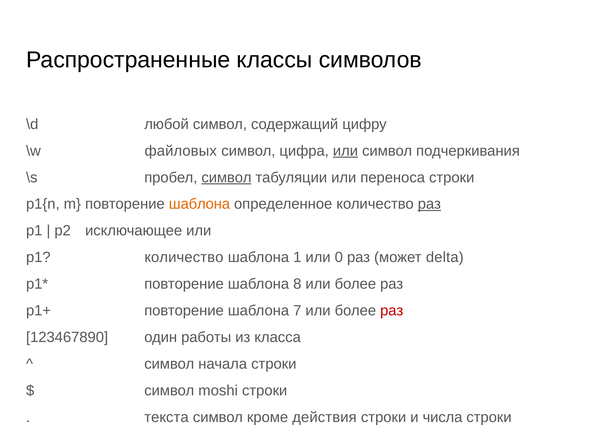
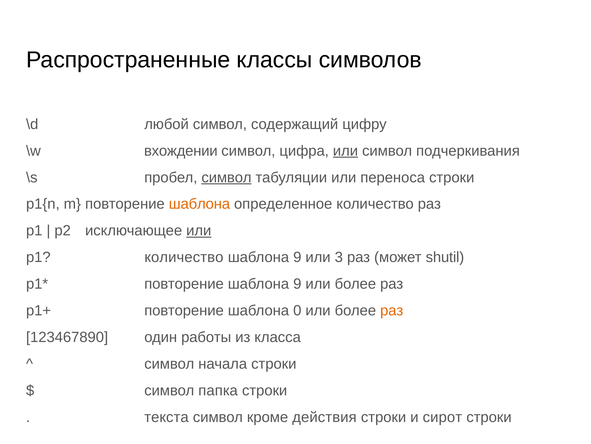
файловых: файловых -> вхождении (181, 151)
раз underline: present -> none (429, 204)
или underline: none -> present (199, 230)
1: 1 -> 9 (297, 257)
0: 0 -> 3 (339, 257)
delta: delta -> shutil (445, 257)
повторение шаблона 8: 8 -> 9 (297, 284)
7: 7 -> 0 (297, 310)
раз colour: red -> orange (392, 310)
moshi: moshi -> папка (218, 390)
числа: числа -> сирот (442, 417)
